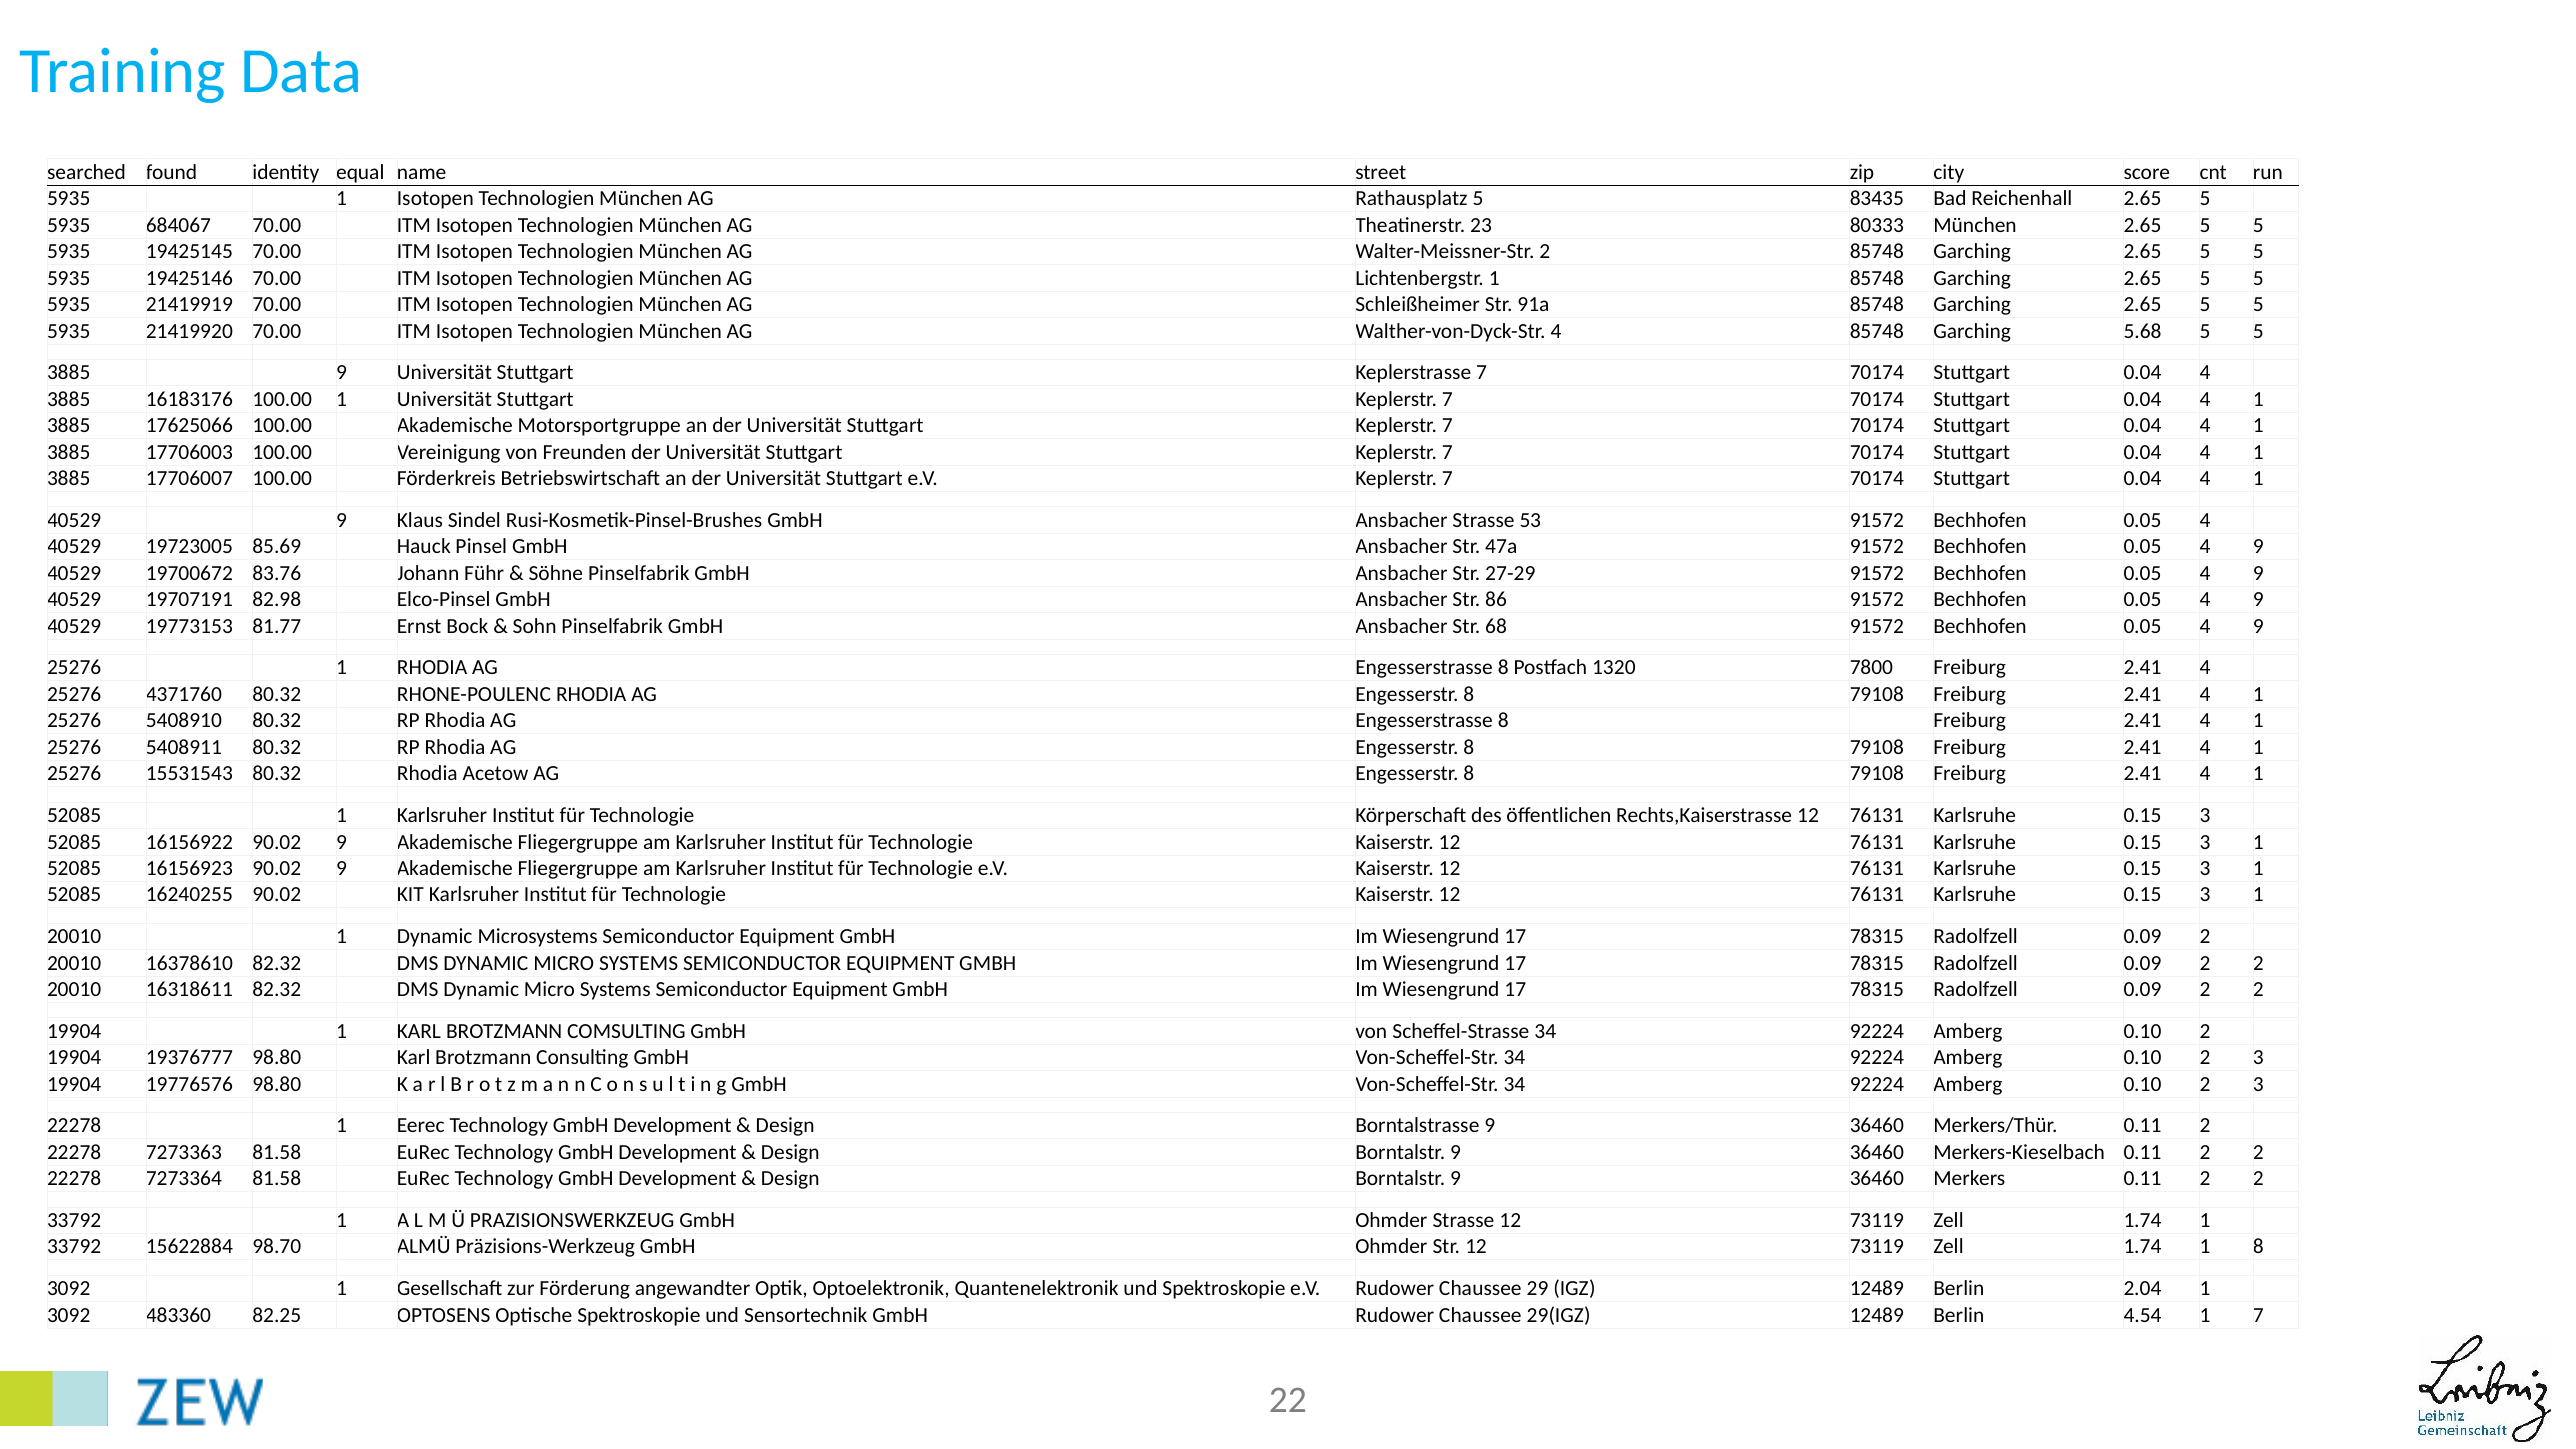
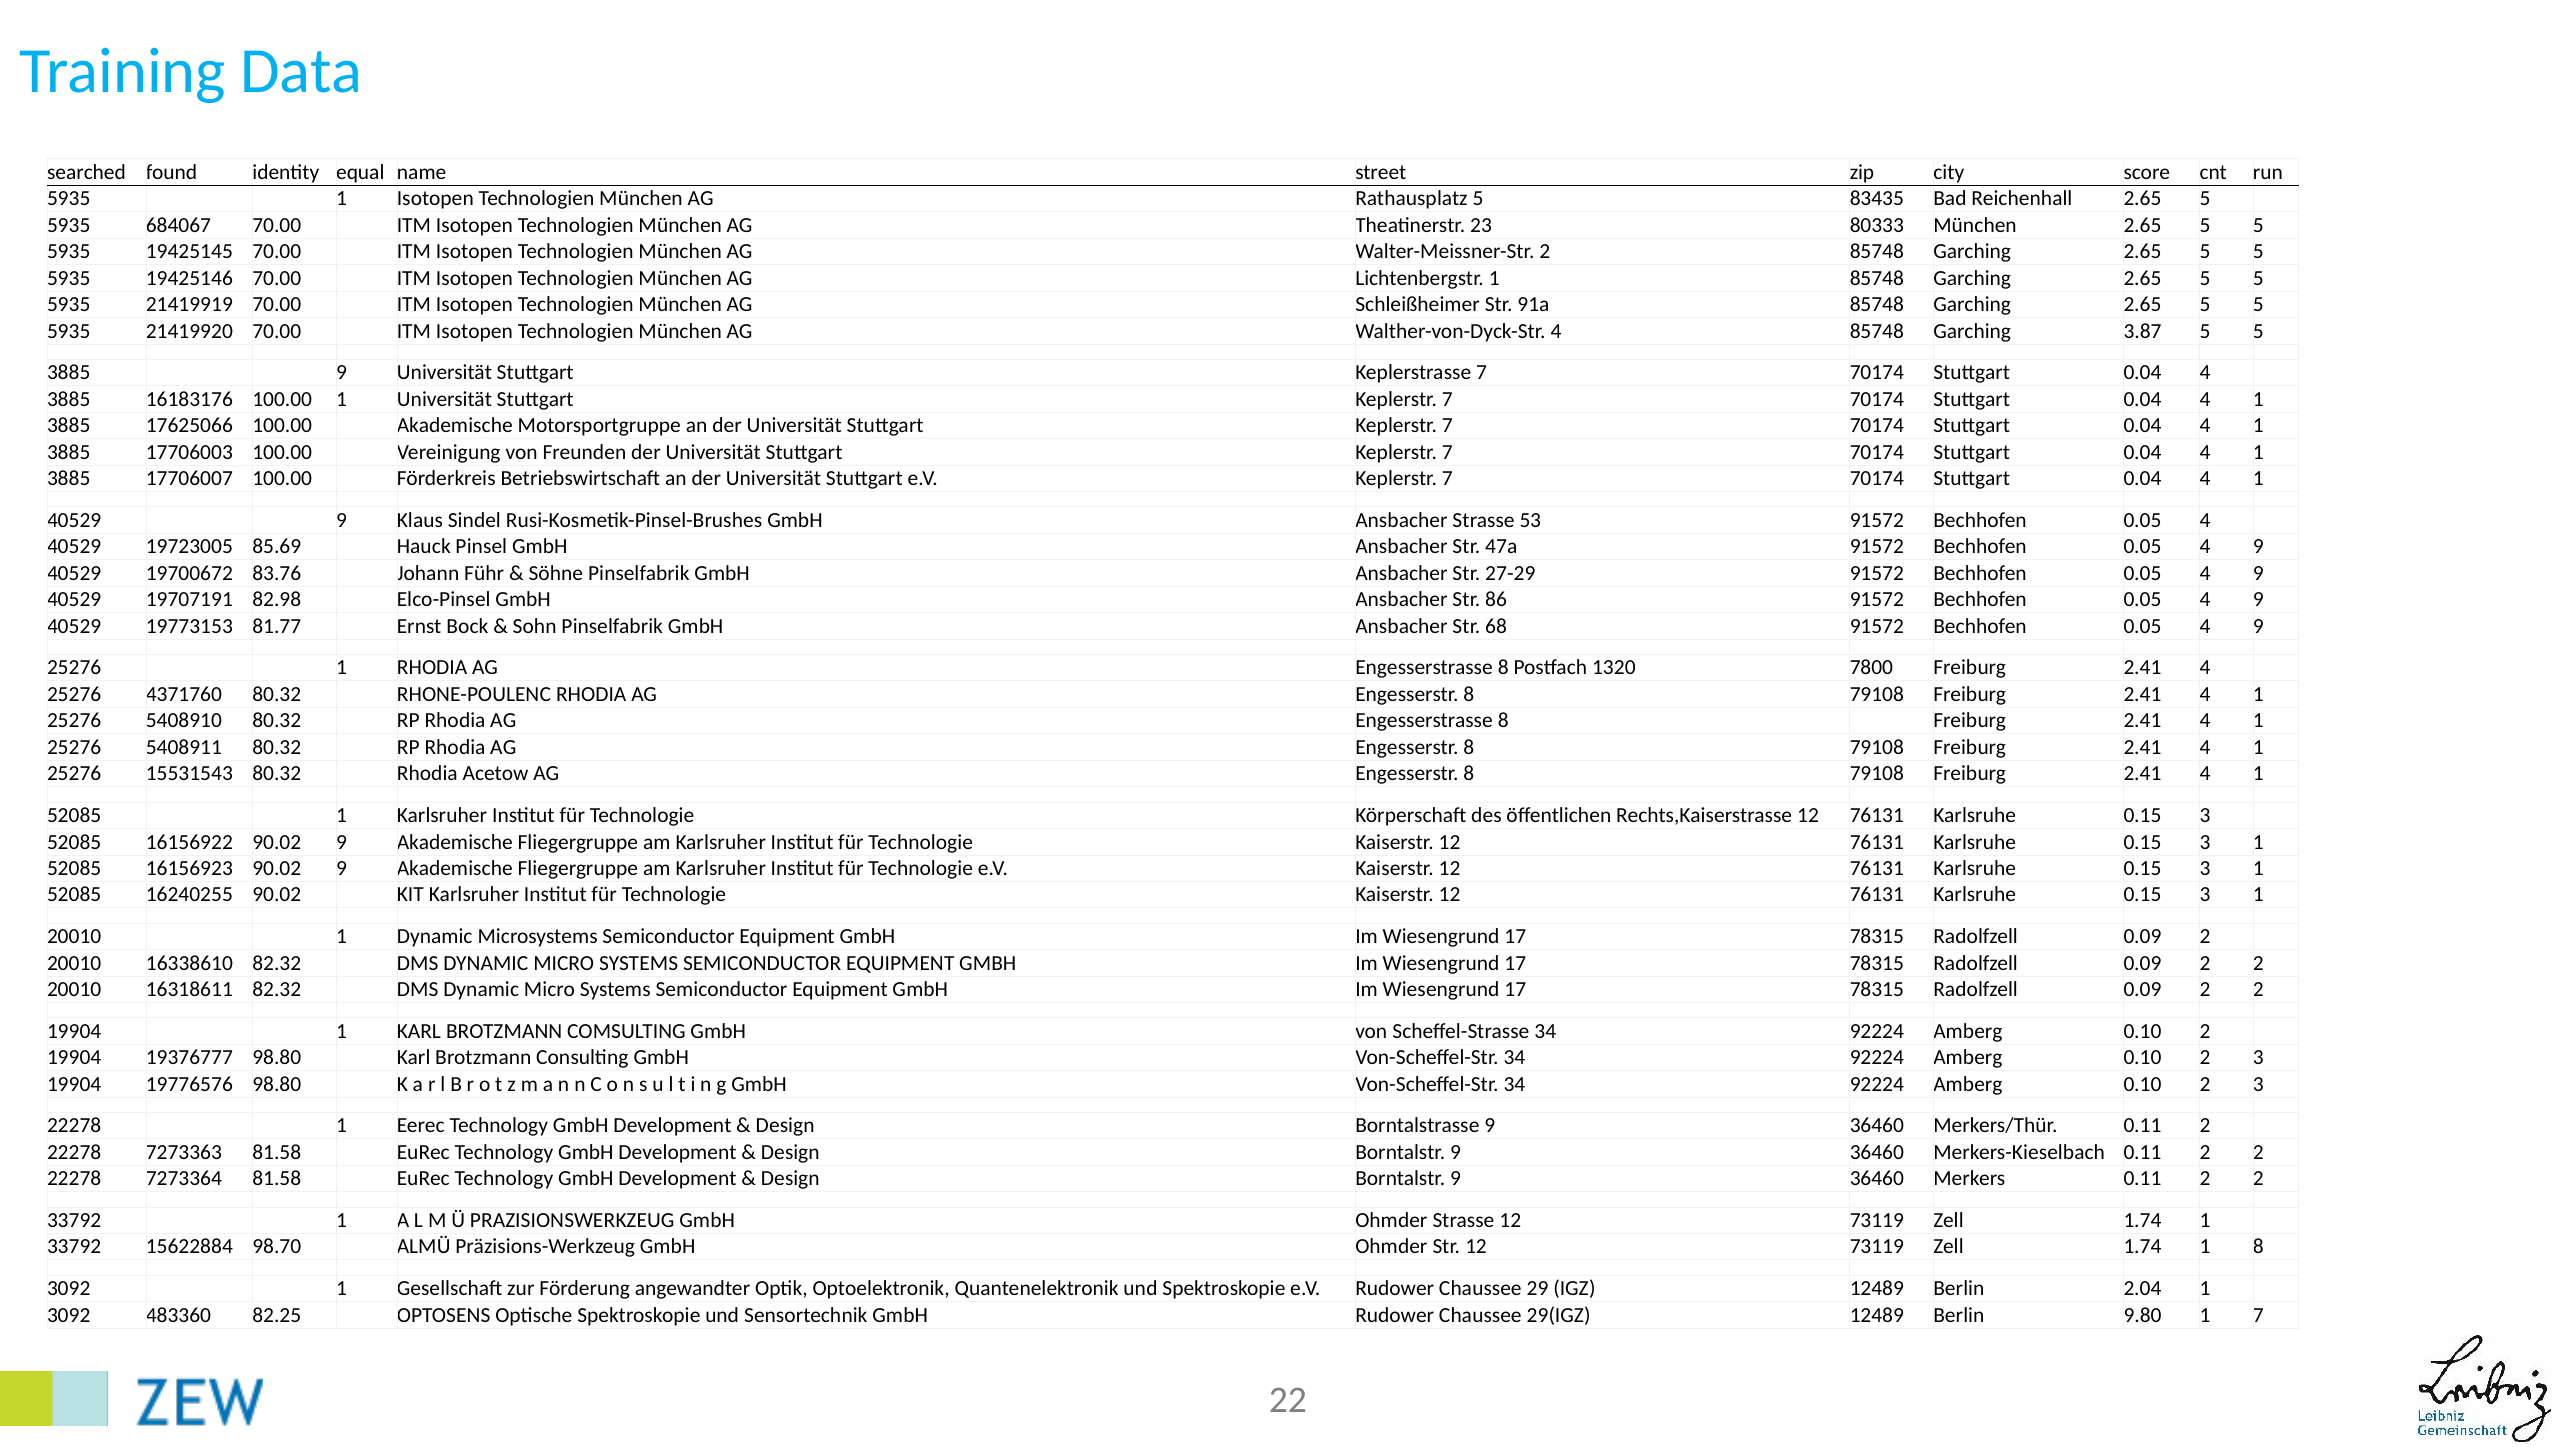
5.68: 5.68 -> 3.87 (2143, 331)
16378610: 16378610 -> 16338610 (189, 963)
4.54: 4.54 -> 9.80 (2143, 1315)
